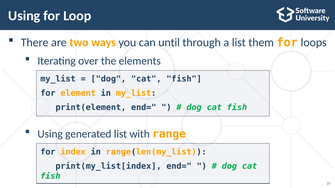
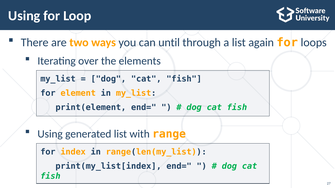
them: them -> again (261, 43)
